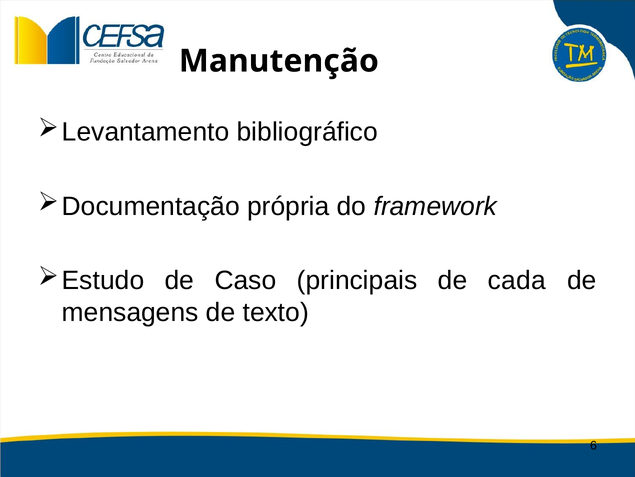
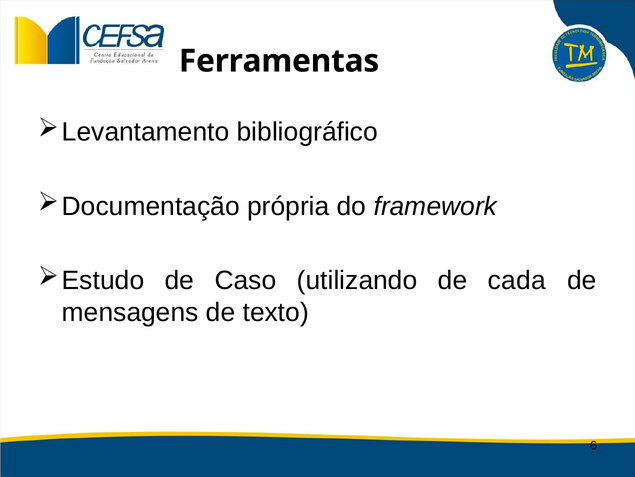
Manutenção: Manutenção -> Ferramentas (279, 61)
principais: principais -> utilizando (357, 280)
